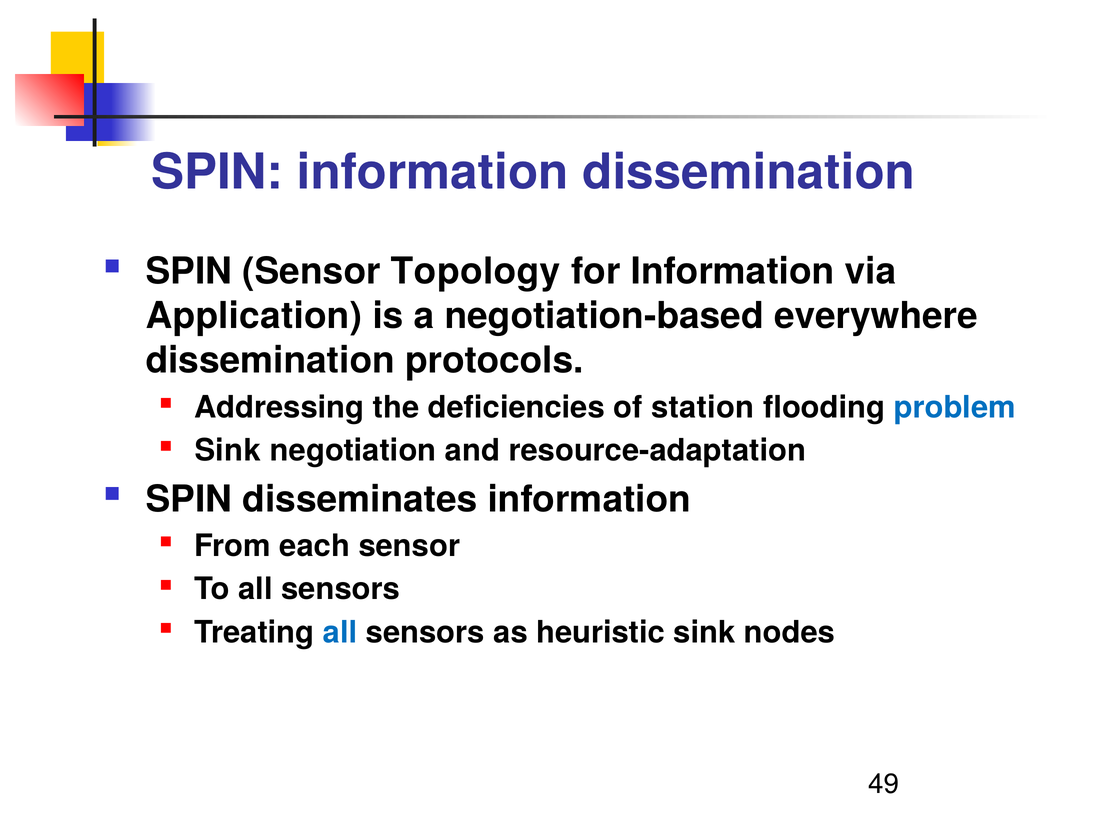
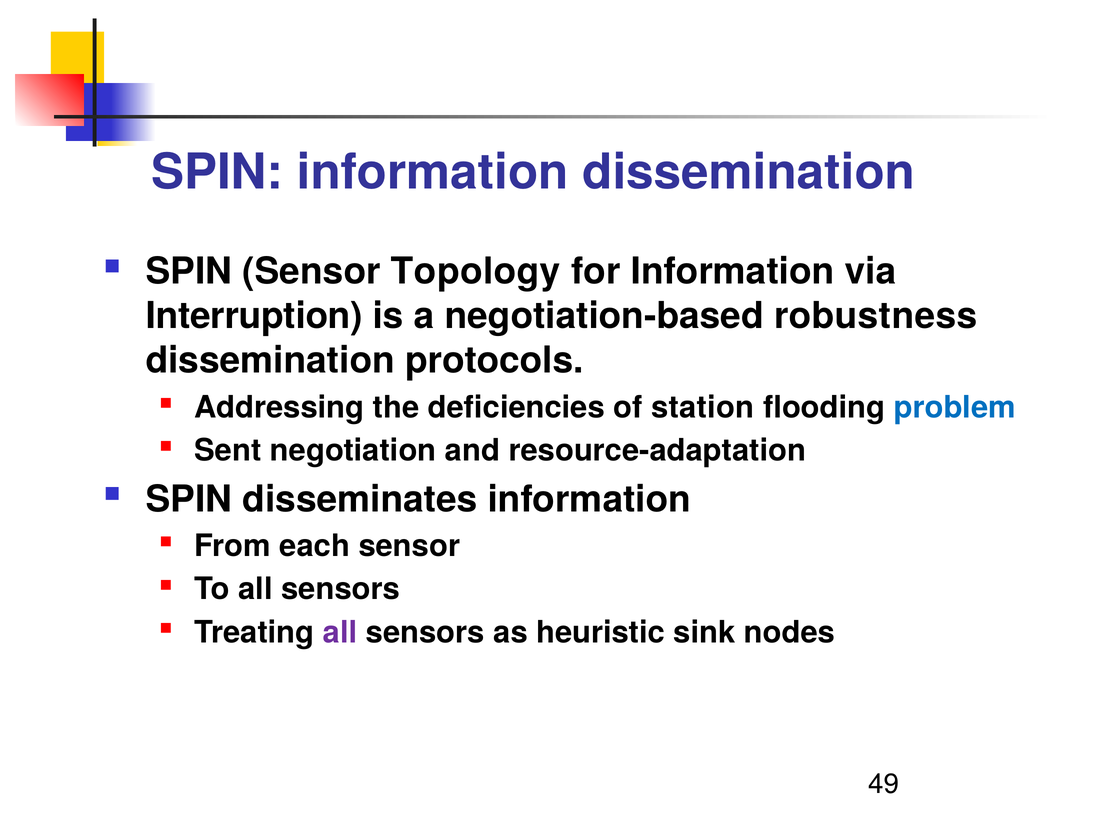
Application: Application -> Interruption (254, 316)
everywhere: everywhere -> robustness (876, 316)
Sink: Sink -> Sent (228, 450)
all colour: blue -> purple (340, 632)
